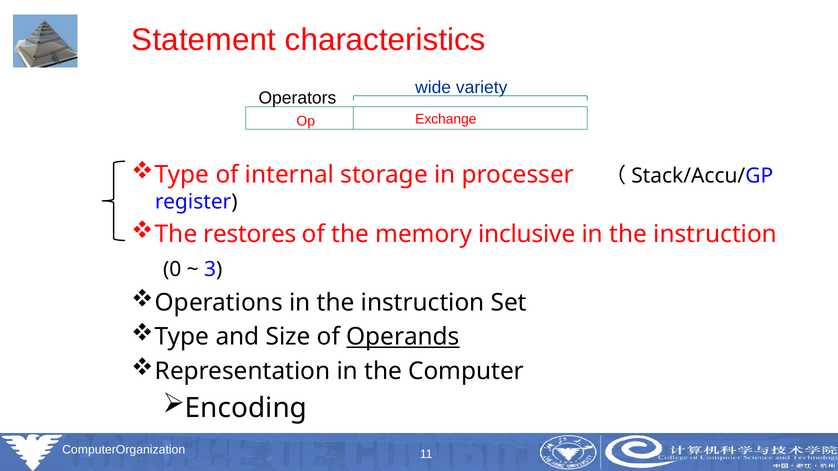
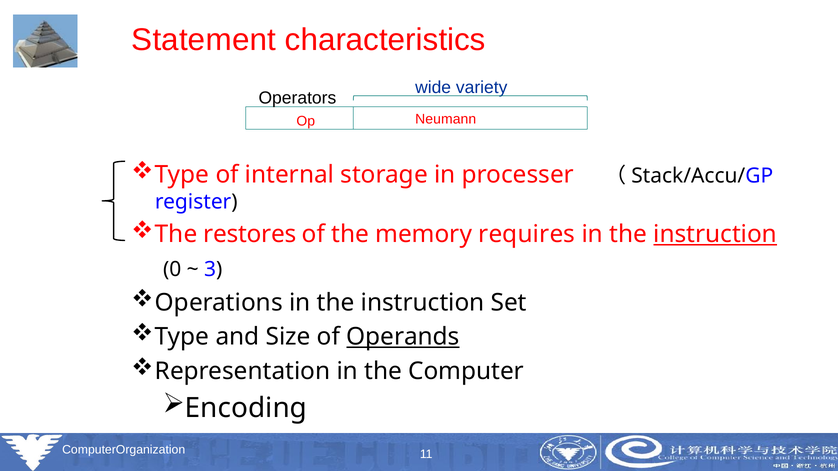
Exchange: Exchange -> Neumann (446, 119)
inclusive: inclusive -> requires (527, 234)
instruction underline: none -> present (715, 234)
